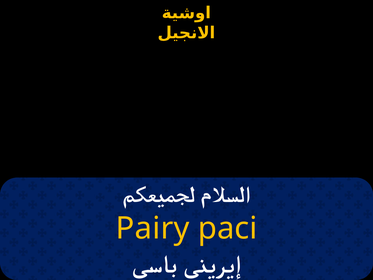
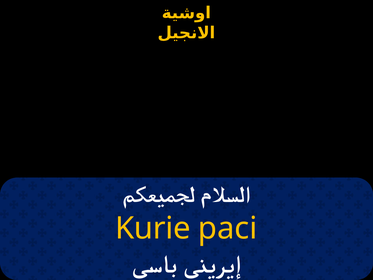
Pairy: Pairy -> Kurie (153, 228)
